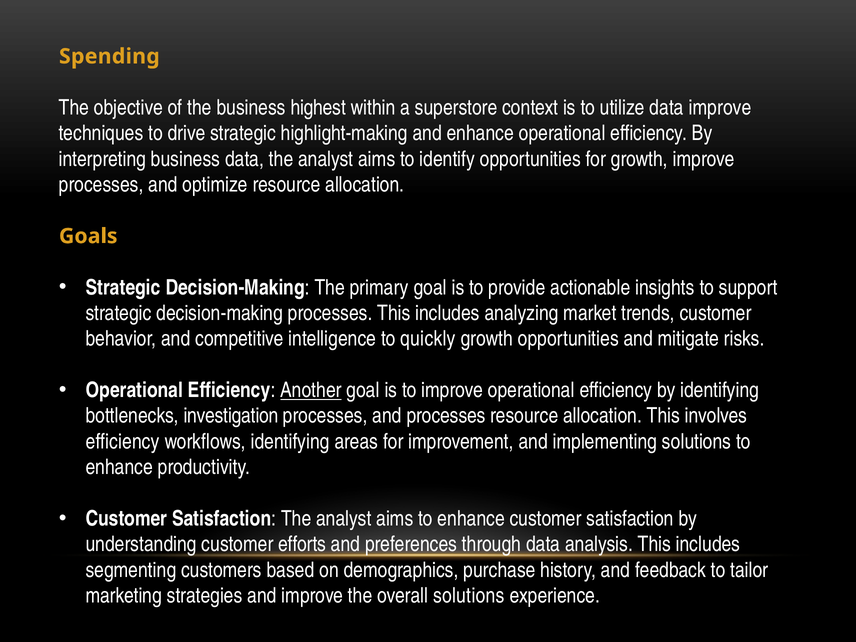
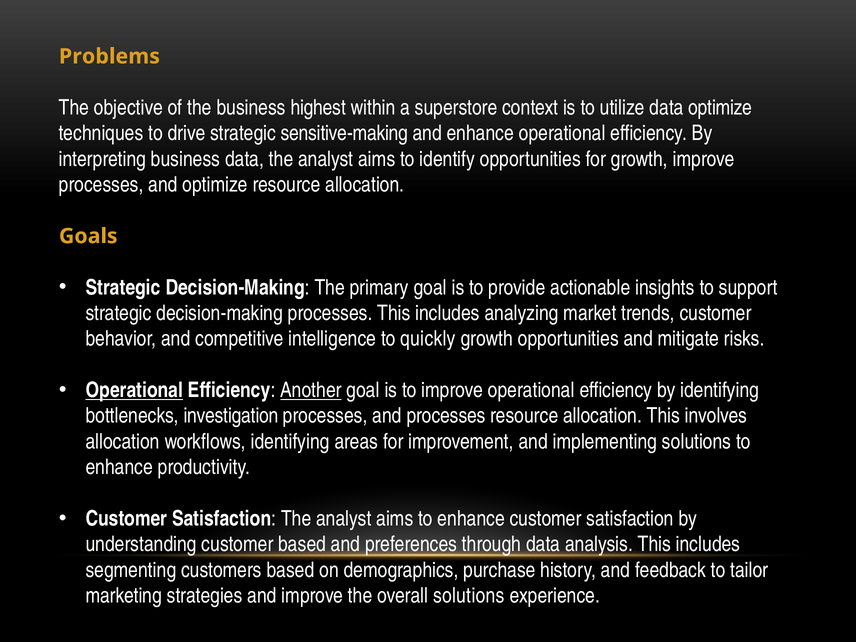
Spending: Spending -> Problems (109, 56)
data improve: improve -> optimize (720, 108)
highlight-making: highlight-making -> sensitive-making (344, 133)
Operational underline: none -> present (134, 390)
efficiency: efficiency -> allocation (123, 442)
customer efforts: efforts -> based (302, 544)
